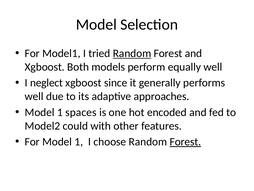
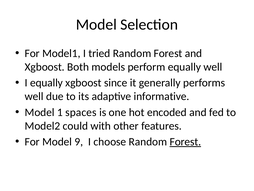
Random underline: present -> none (132, 53)
I neglect: neglect -> equally (46, 83)
approaches: approaches -> informative (162, 96)
For Model 1: 1 -> 9 (79, 141)
